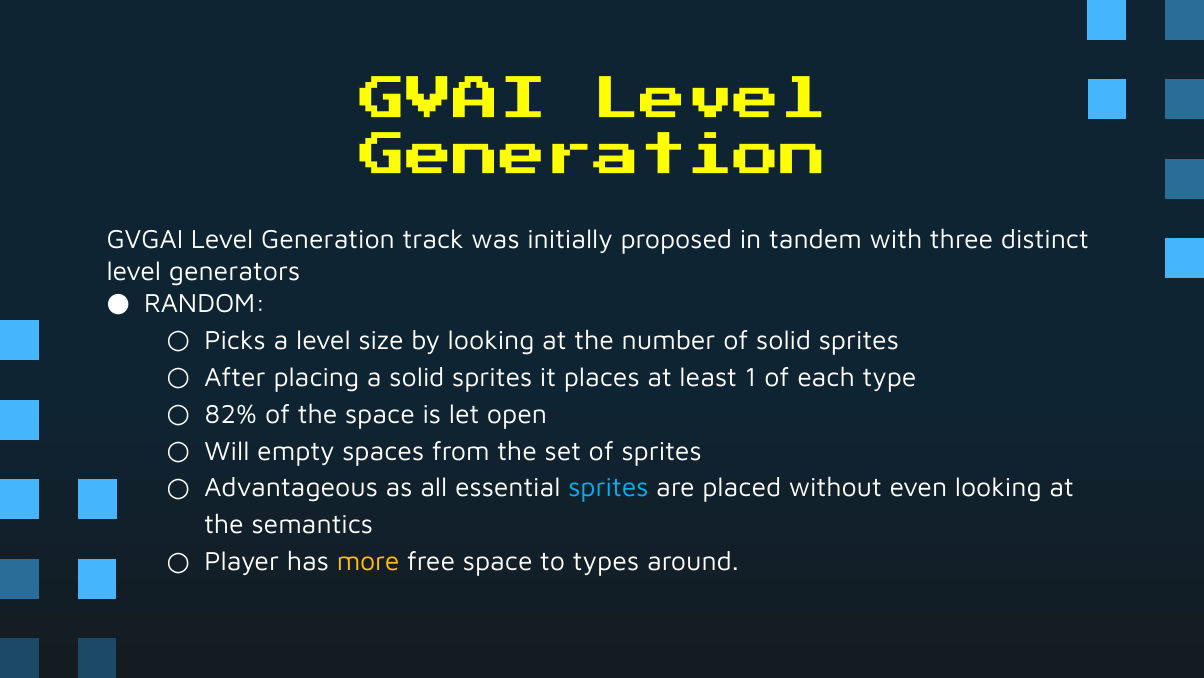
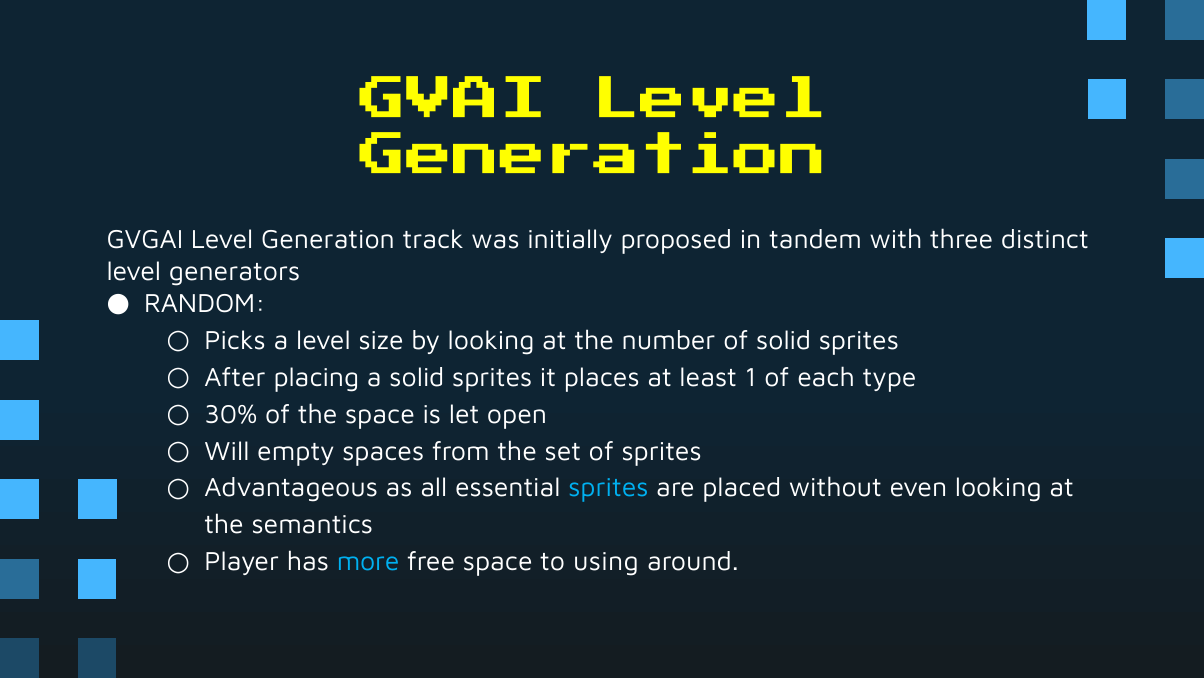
82%: 82% -> 30% (231, 414)
more colour: yellow -> light blue (368, 561)
types: types -> using (606, 561)
